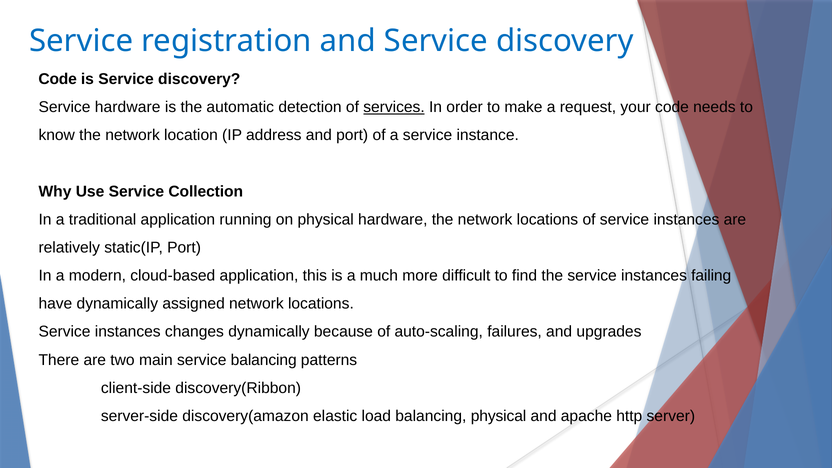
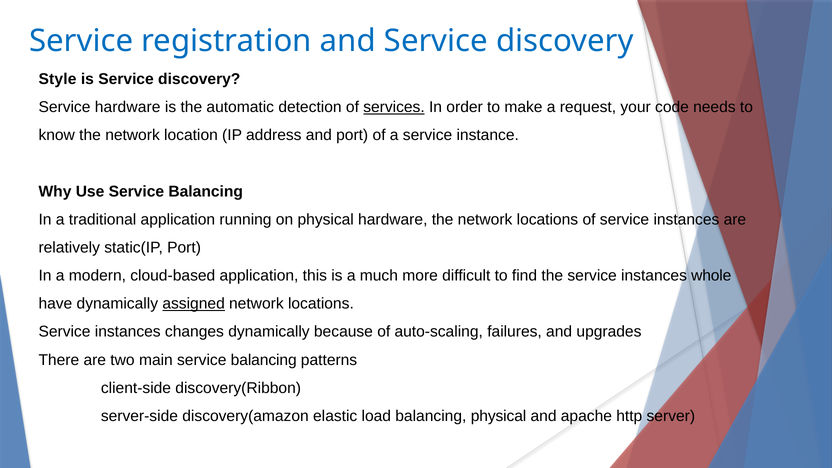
Code: Code -> Style (57, 79)
Use Service Collection: Collection -> Balancing (206, 191)
failing: failing -> whole (711, 276)
assigned underline: none -> present (194, 304)
